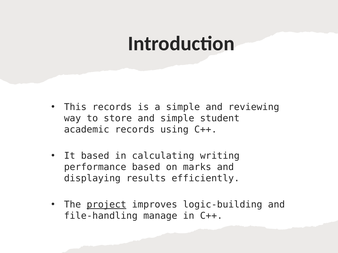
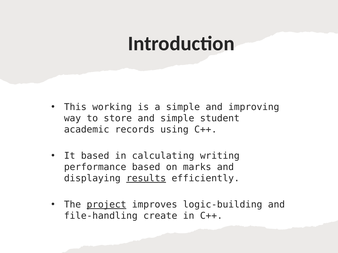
This records: records -> working (112, 107)
reviewing: reviewing -> improving (254, 107)
results underline: none -> present (146, 179)
manage: manage -> create (160, 216)
